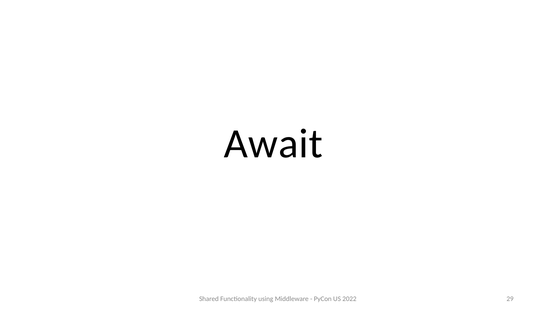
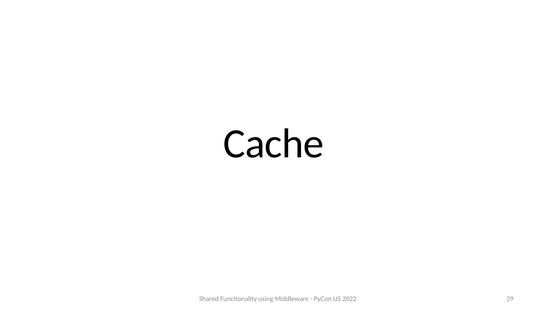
Await: Await -> Cache (274, 144)
